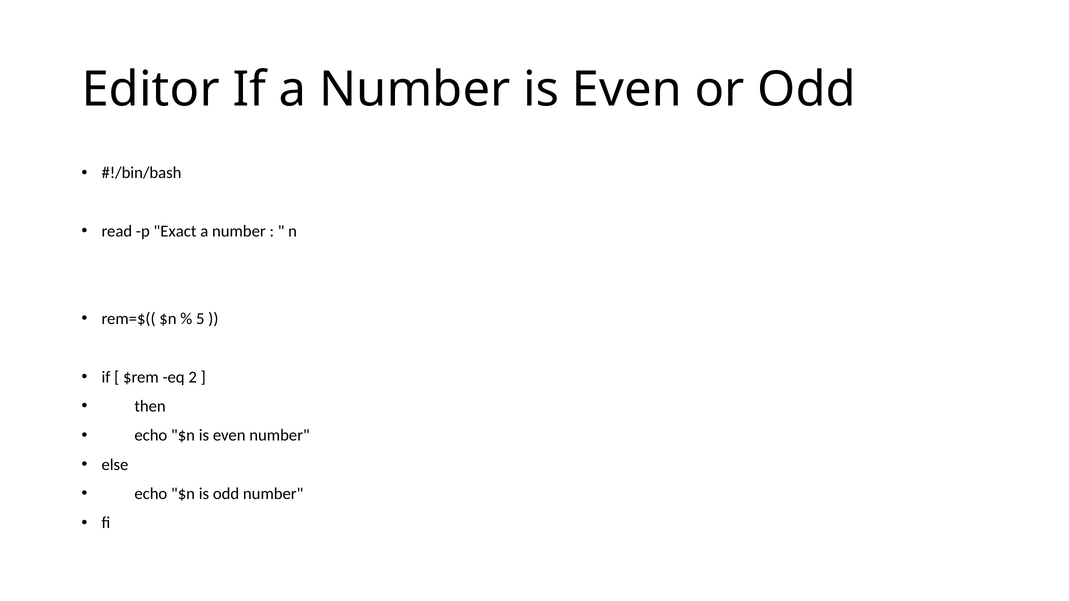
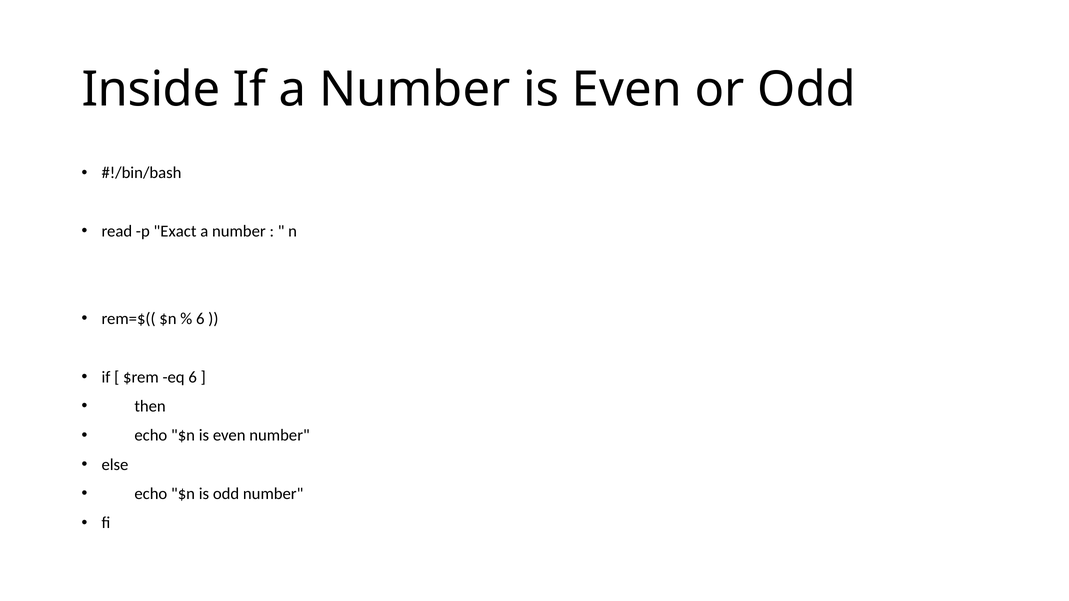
Editor: Editor -> Inside (151, 90)
5: 5 -> 6 (200, 319)
eq 2: 2 -> 6 (193, 377)
